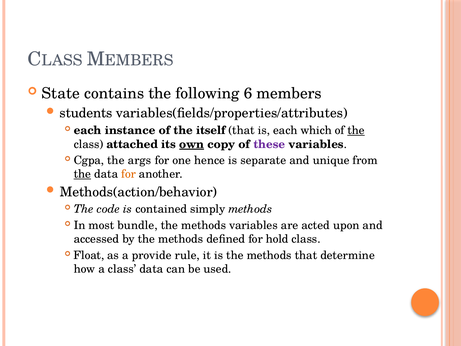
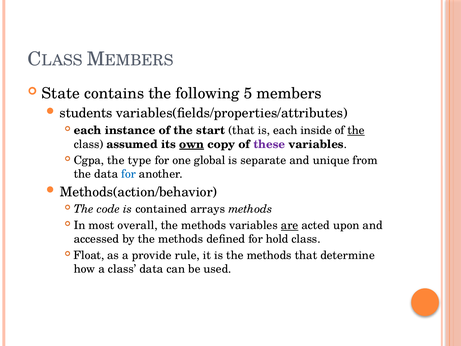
6: 6 -> 5 (248, 93)
itself: itself -> start (211, 130)
which: which -> inside (316, 130)
attached: attached -> assumed (132, 144)
args: args -> type (140, 160)
hence: hence -> global (210, 160)
the underline: present -> none (82, 174)
for colour: orange -> blue (129, 174)
simply: simply -> arrays (208, 209)
bundle: bundle -> overall (138, 225)
are underline: none -> present (290, 225)
